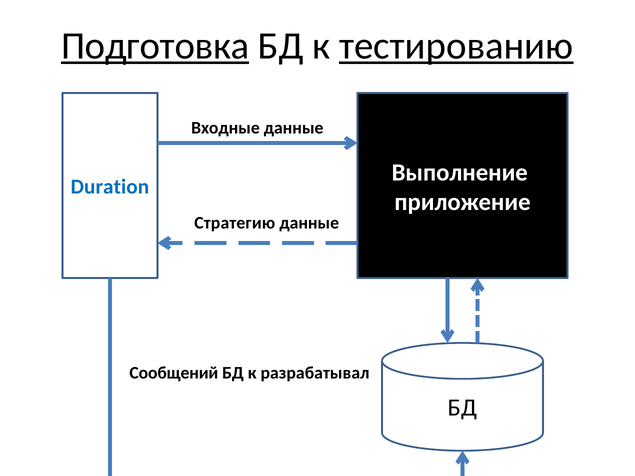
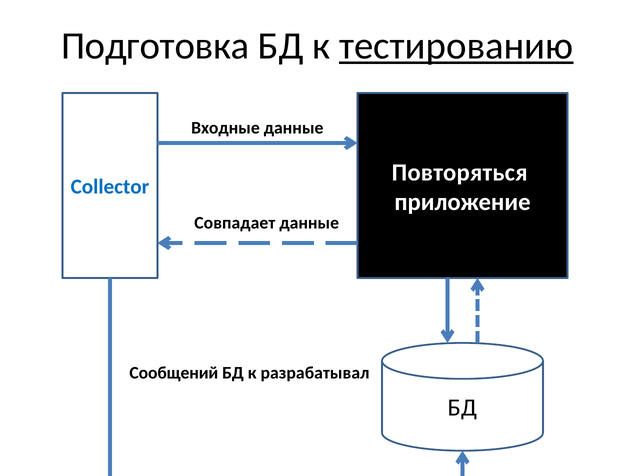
Подготовка underline: present -> none (155, 46)
Выполнение: Выполнение -> Повторяться (460, 172)
Duration: Duration -> Collector (110, 187)
Стратегию: Стратегию -> Совпадает (235, 223)
